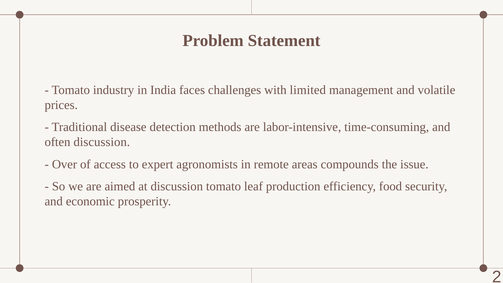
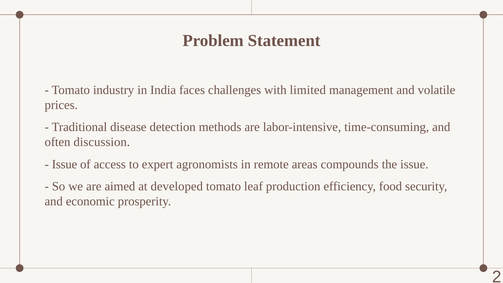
Over: Over -> Issue (65, 164)
at discussion: discussion -> developed (177, 186)
